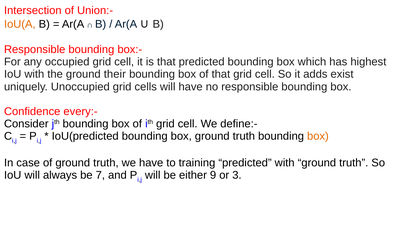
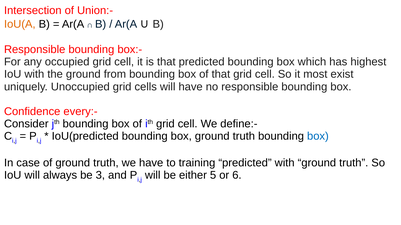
their: their -> from (115, 75)
adds: adds -> most (315, 75)
box colour: orange -> blue (318, 137)
7: 7 -> 3 (100, 176)
9: 9 -> 5 (213, 176)
3: 3 -> 6 (237, 176)
